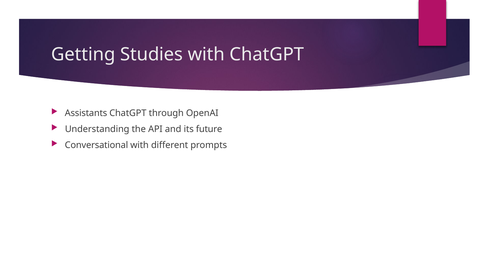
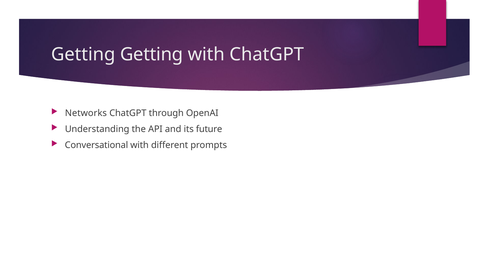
Getting Studies: Studies -> Getting (152, 54)
Assistants: Assistants -> Networks (86, 113)
